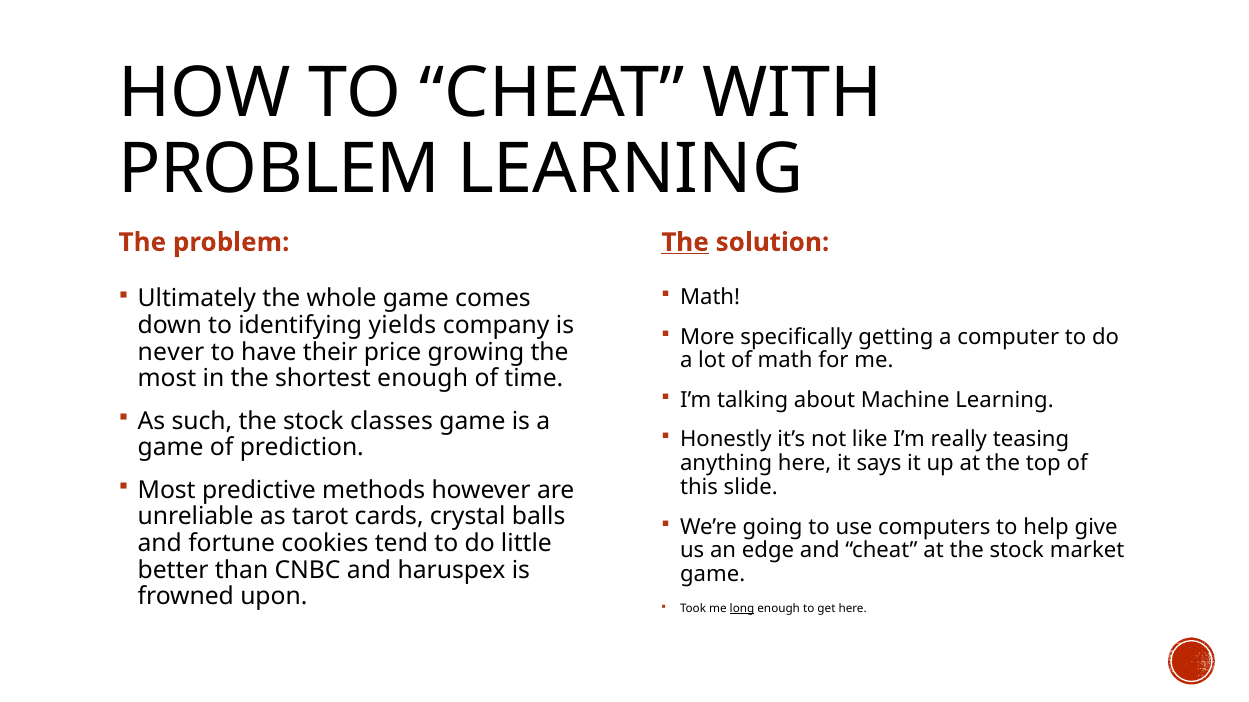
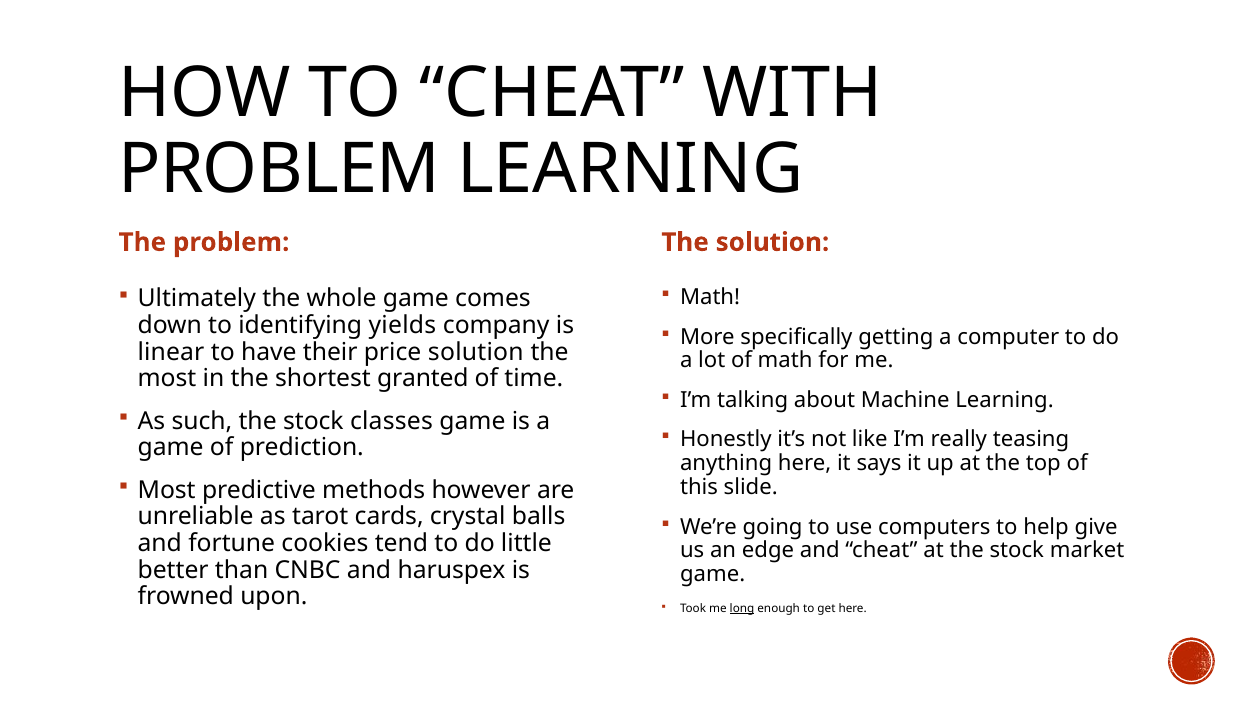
The underline: present -> none (685, 242)
never: never -> linear (171, 352)
price growing: growing -> solution (476, 352)
shortest enough: enough -> granted (423, 379)
